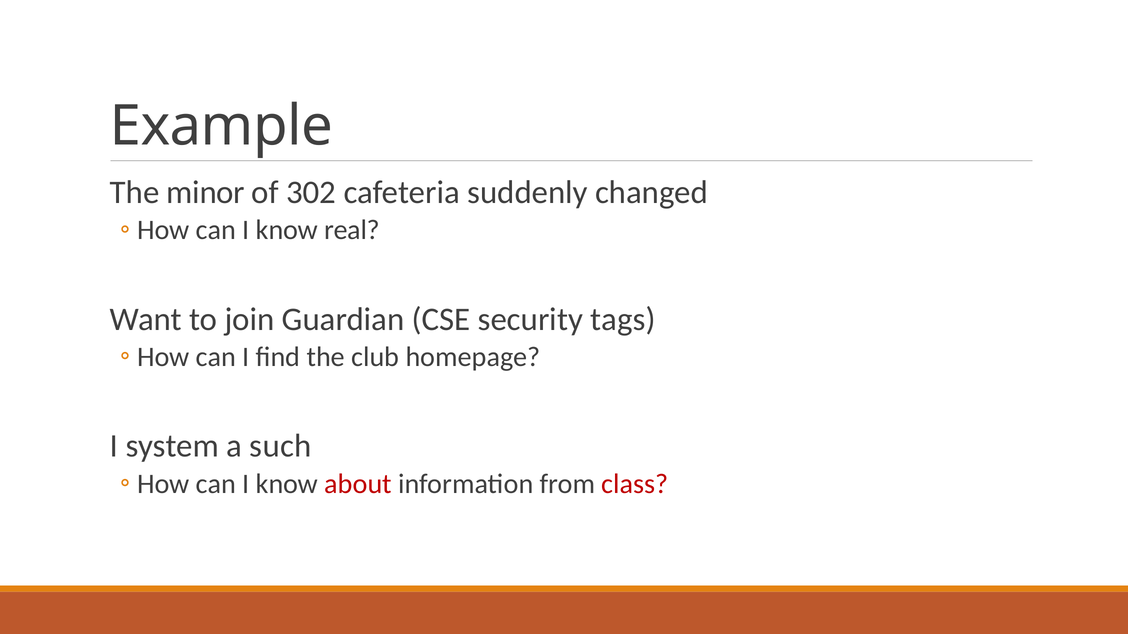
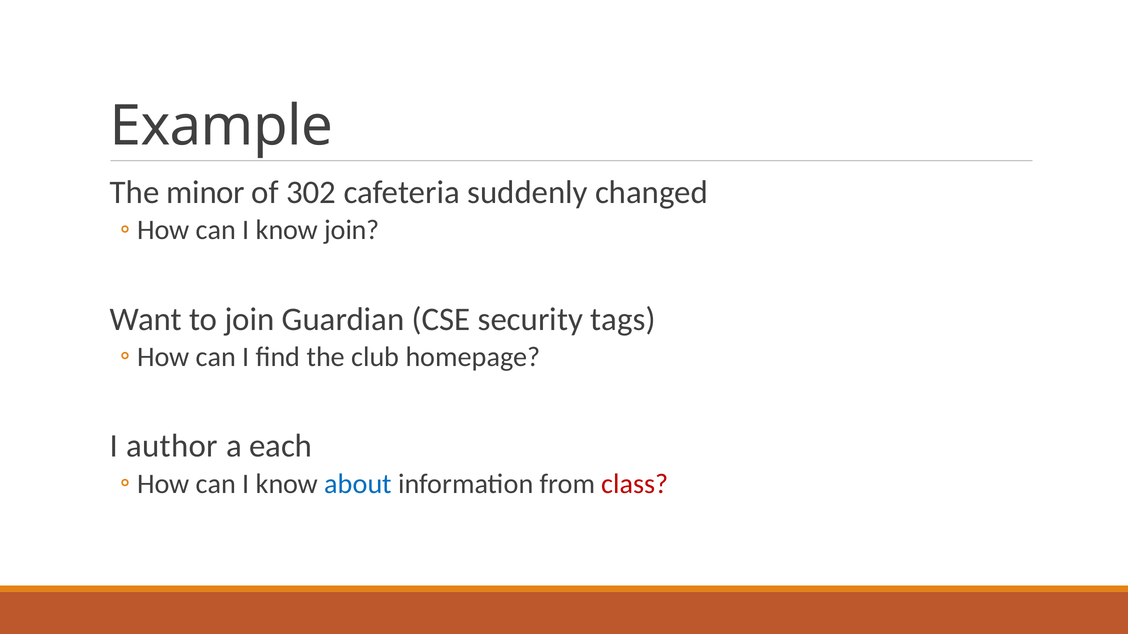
know real: real -> join (352, 230)
system: system -> author (172, 446)
such: such -> each (281, 446)
about colour: red -> blue (358, 484)
